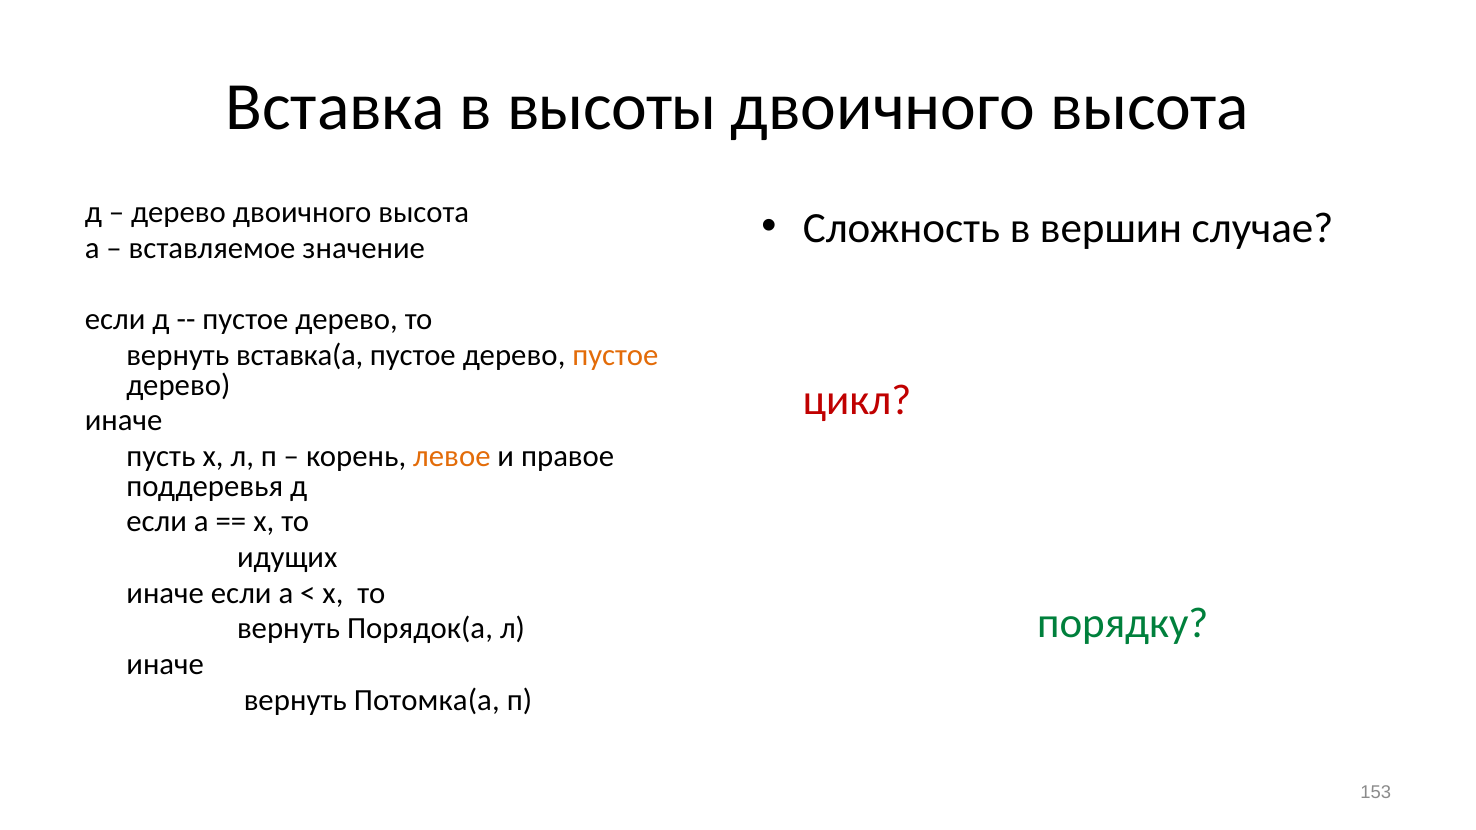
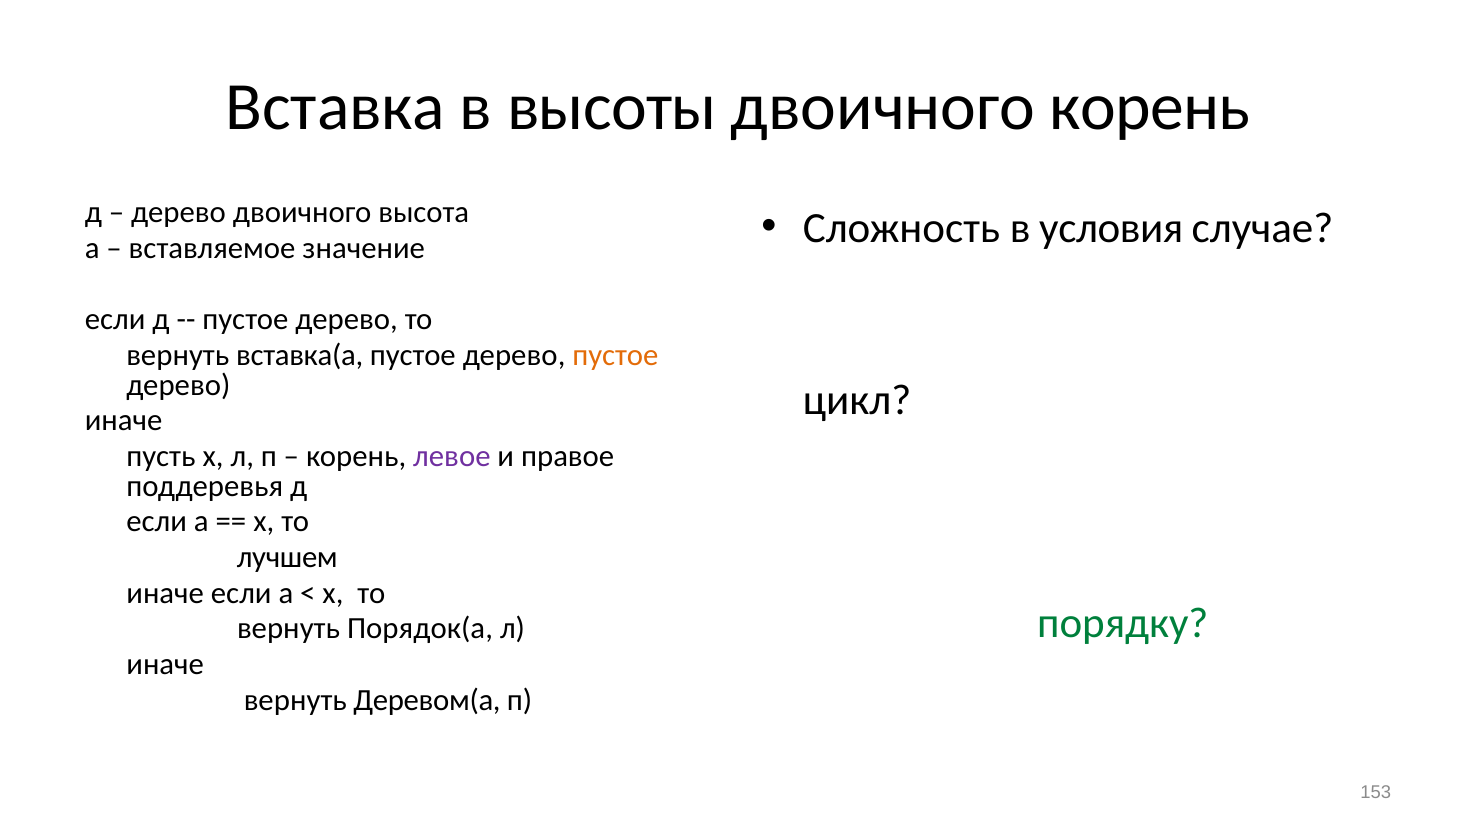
высота: высота -> корень (1150, 107)
вершин: вершин -> условия (1111, 228)
цикл colour: red -> black (857, 400)
левое colour: orange -> purple (452, 456)
идущих: идущих -> лучшем (287, 557)
Потомка(а: Потомка(а -> Деревом(а (427, 700)
